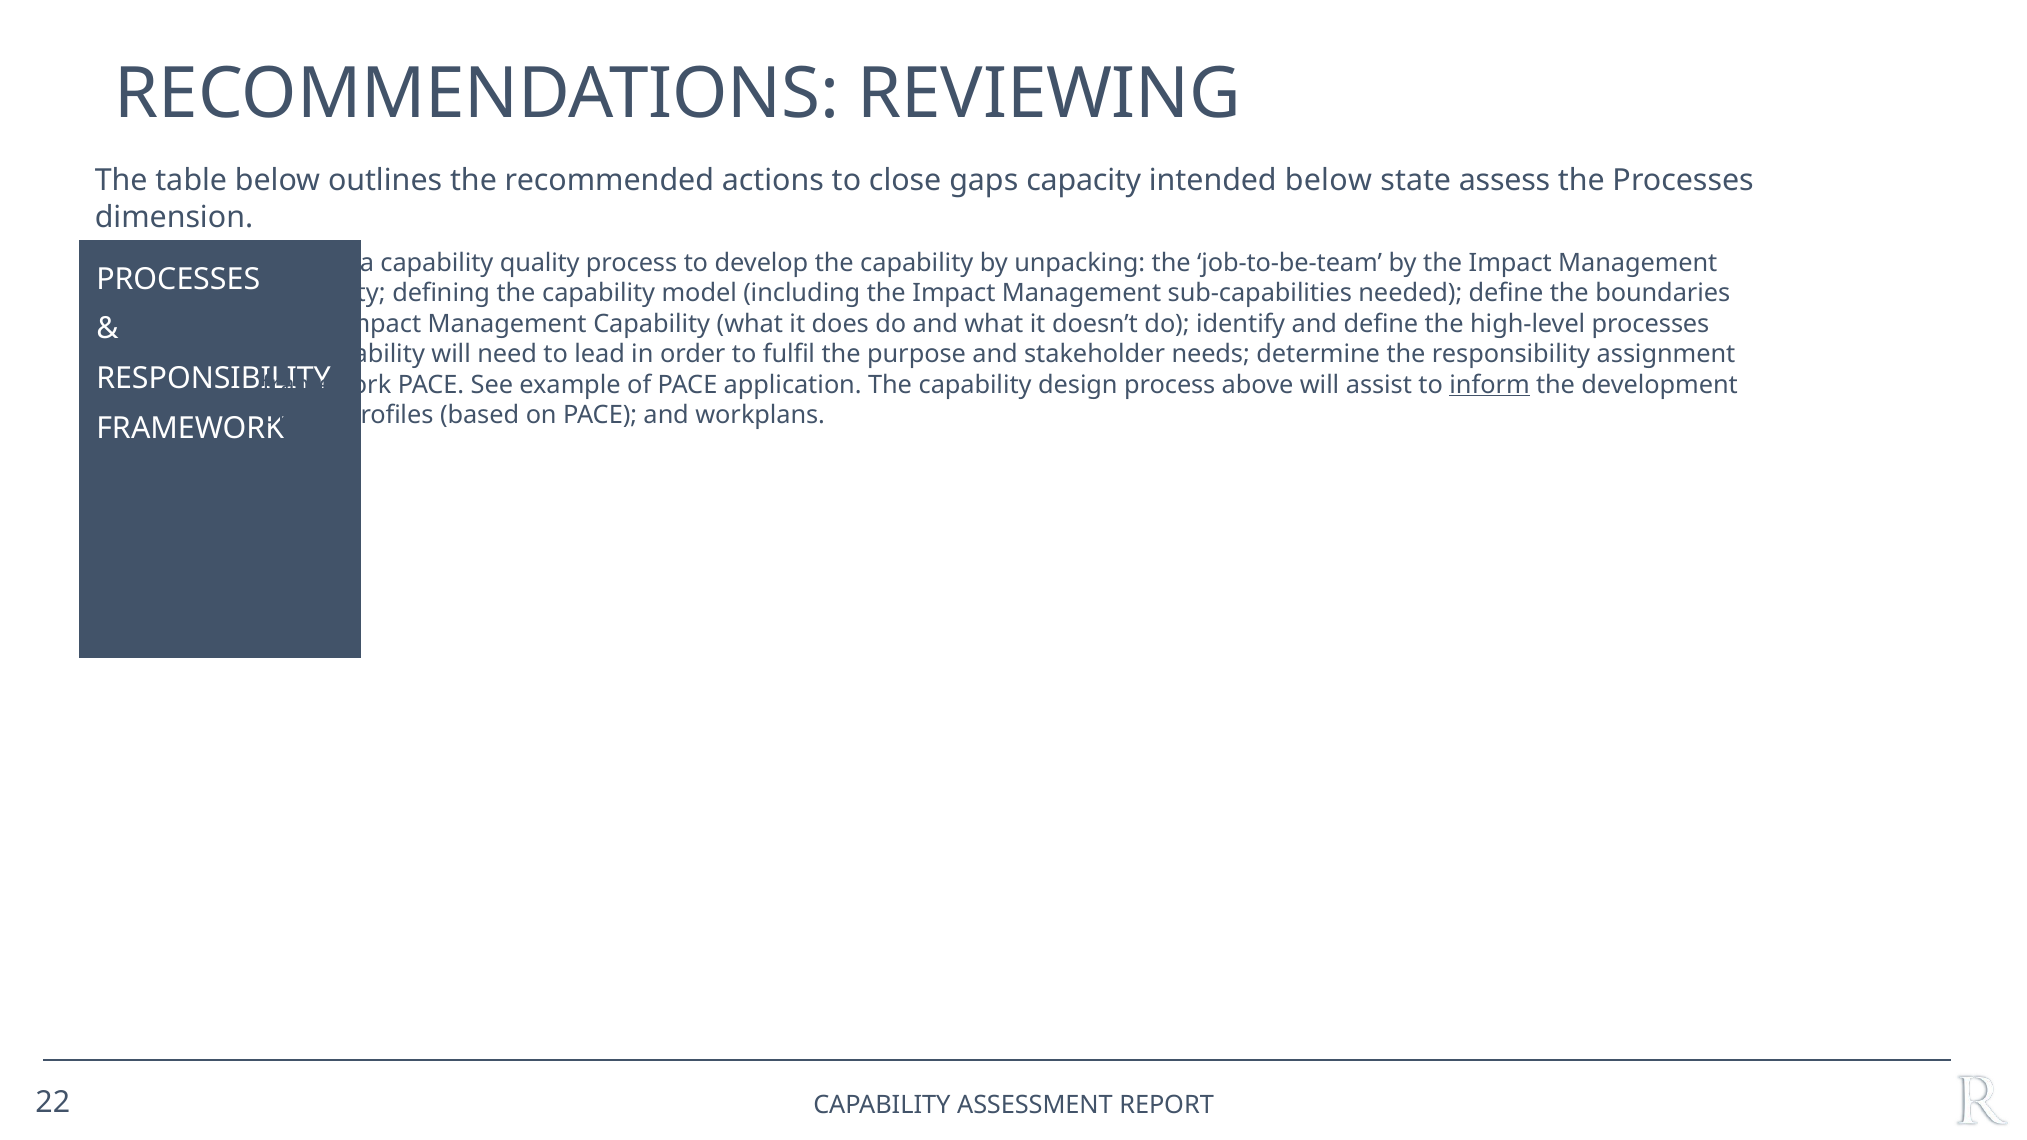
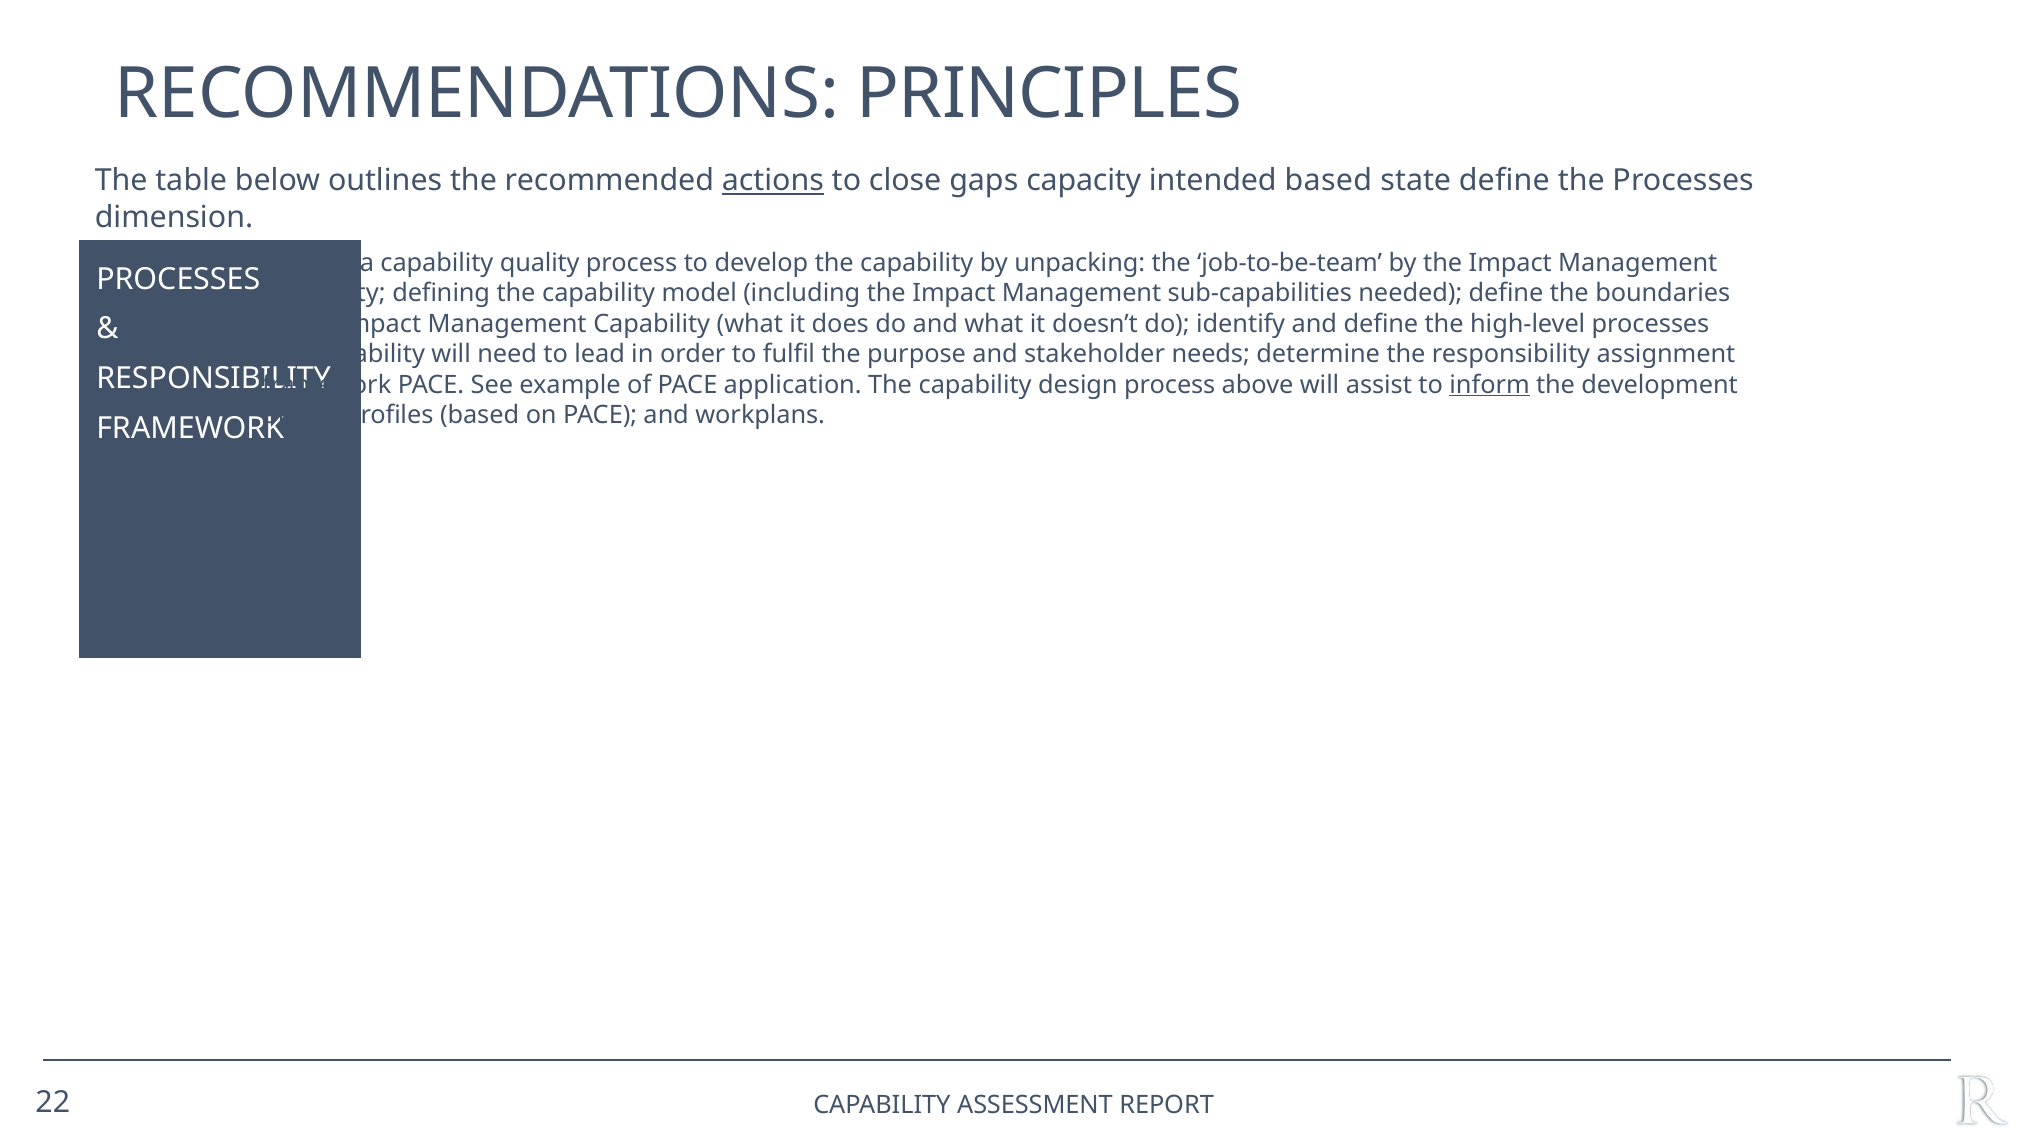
REVIEWING: REVIEWING -> PRINCIPLES (1050, 94)
actions underline: none -> present (773, 181)
intended below: below -> based (1328, 181)
state assess: assess -> define (1504, 181)
